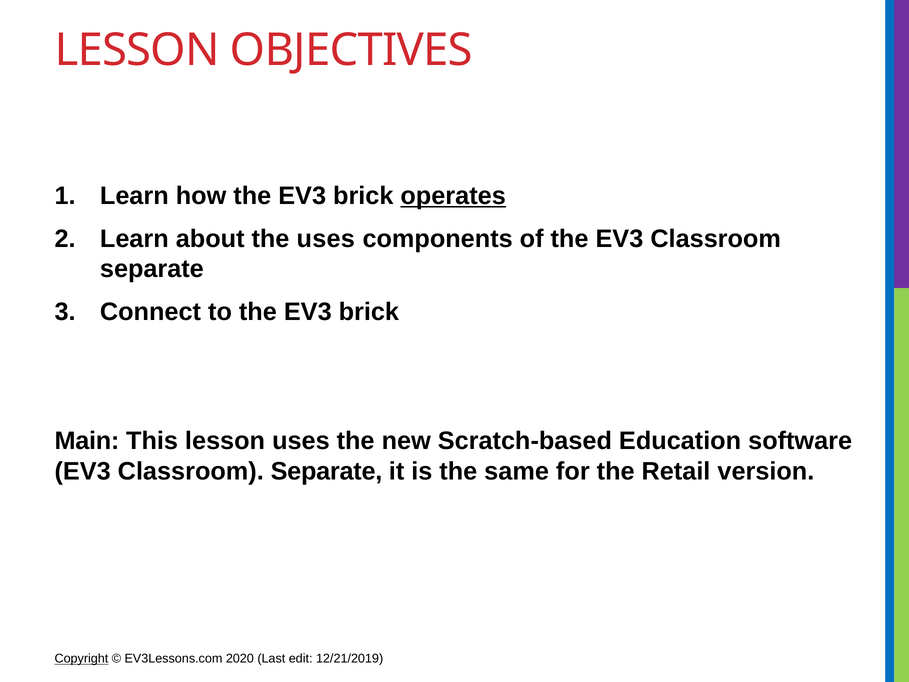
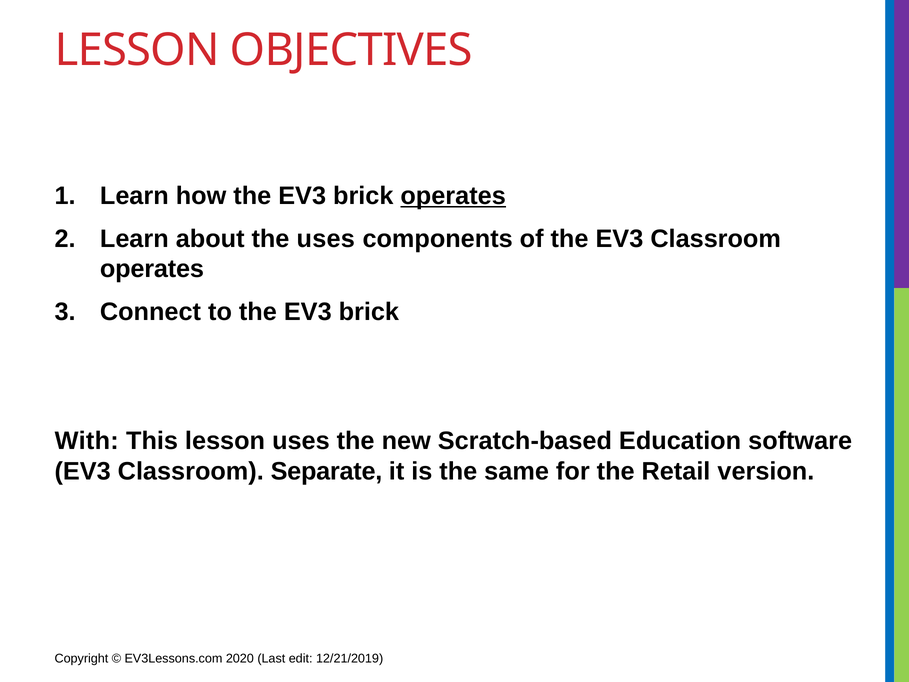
separate: separate -> operates (152, 269)
Main: Main -> With (87, 441)
Copyright underline: present -> none (81, 658)
